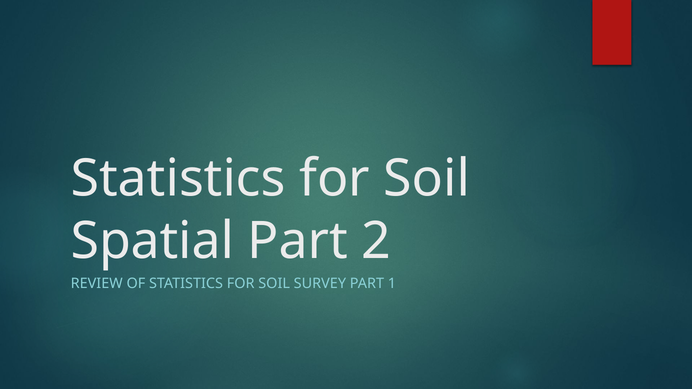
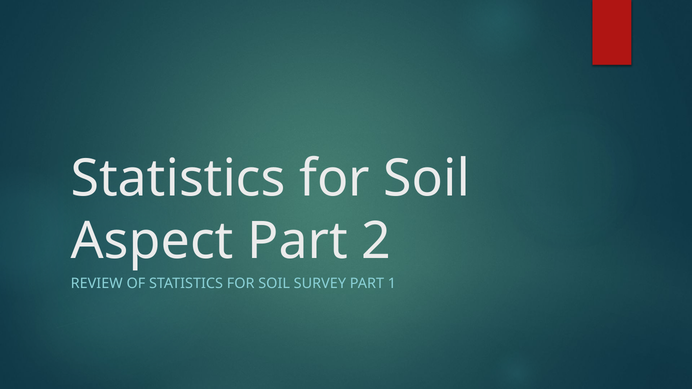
Spatial: Spatial -> Aspect (152, 241)
